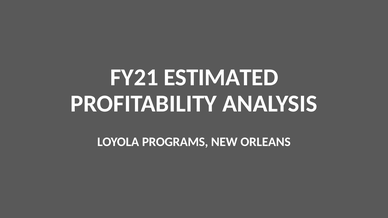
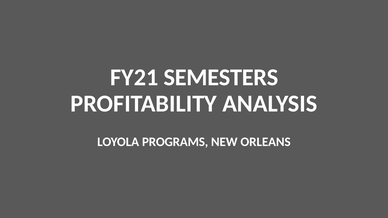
ESTIMATED: ESTIMATED -> SEMESTERS (221, 77)
